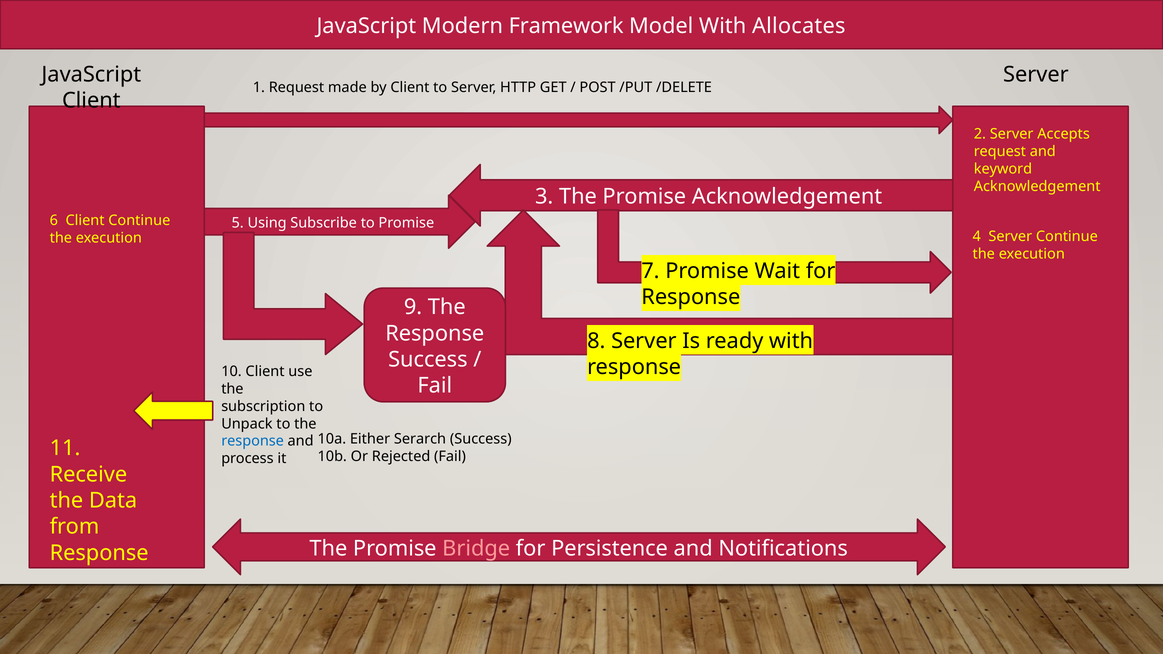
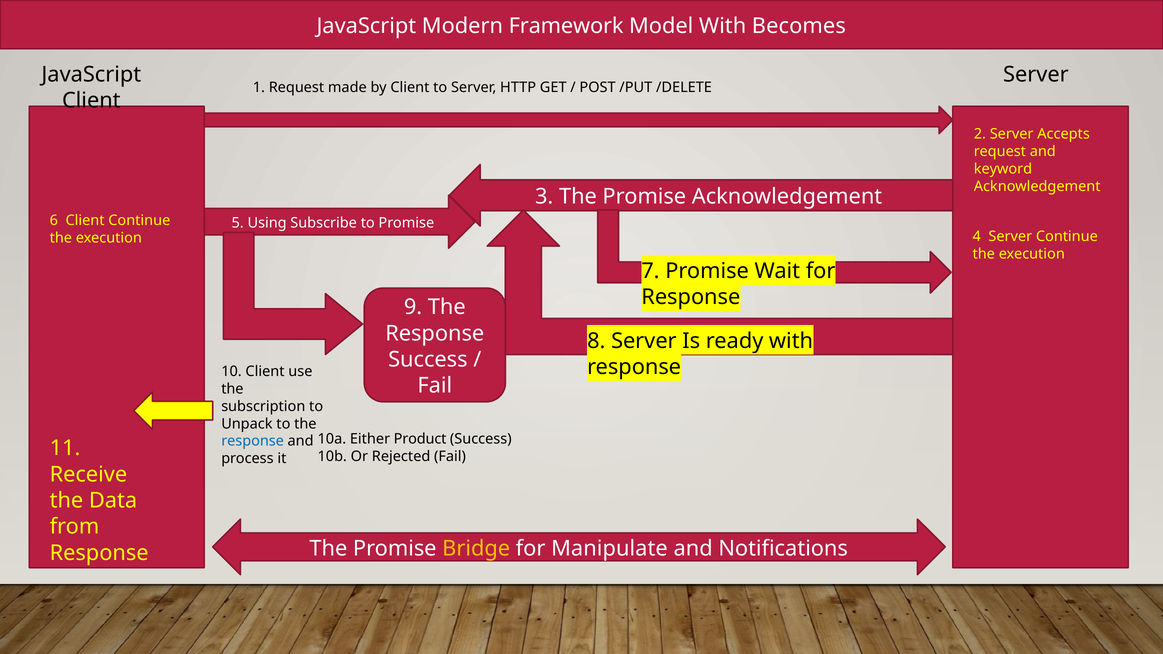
Allocates: Allocates -> Becomes (799, 26)
Serarch: Serarch -> Product (420, 439)
Bridge colour: pink -> yellow (476, 549)
Persistence: Persistence -> Manipulate (609, 549)
